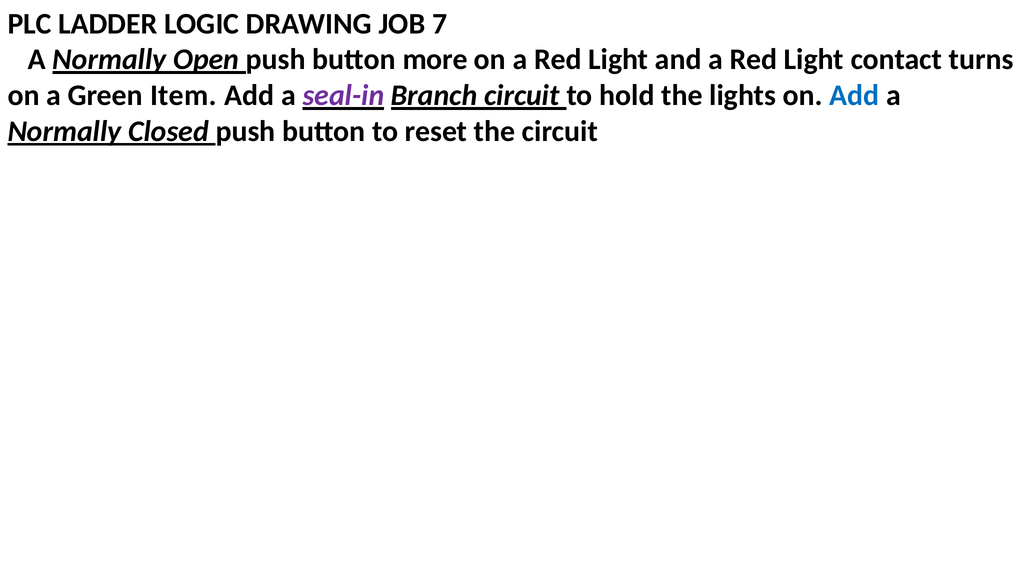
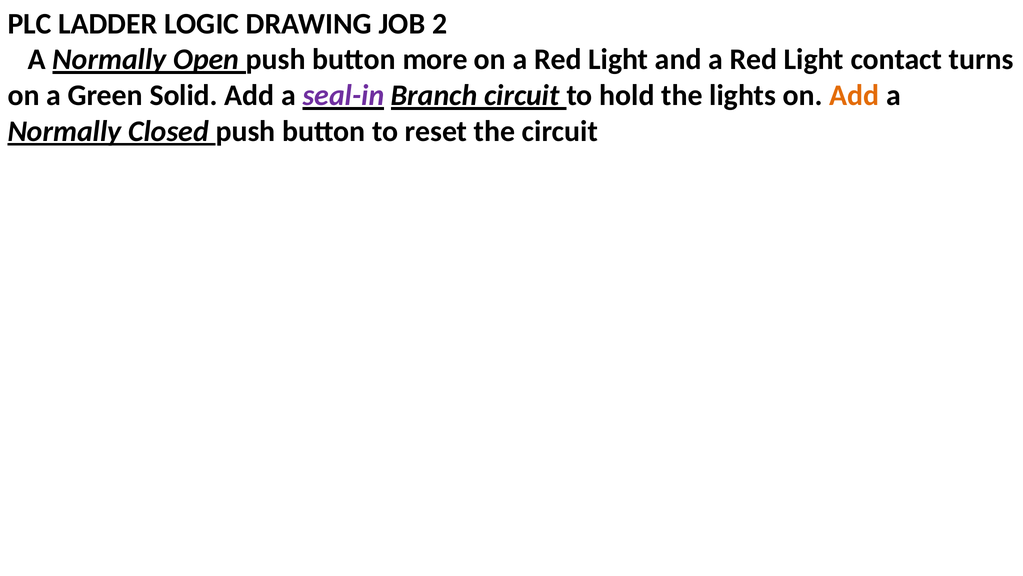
7: 7 -> 2 (440, 24)
Item: Item -> Solid (184, 95)
Add colour: blue -> orange (854, 95)
